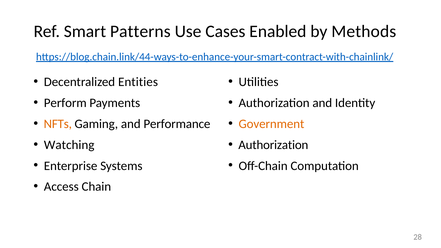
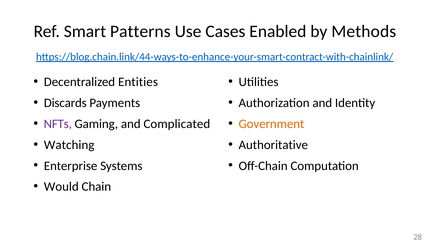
Perform: Perform -> Discards (65, 103)
NFTs colour: orange -> purple (58, 124)
Performance: Performance -> Complicated (177, 124)
Authorization: Authorization -> Authoritative (273, 145)
Access: Access -> Would (61, 187)
